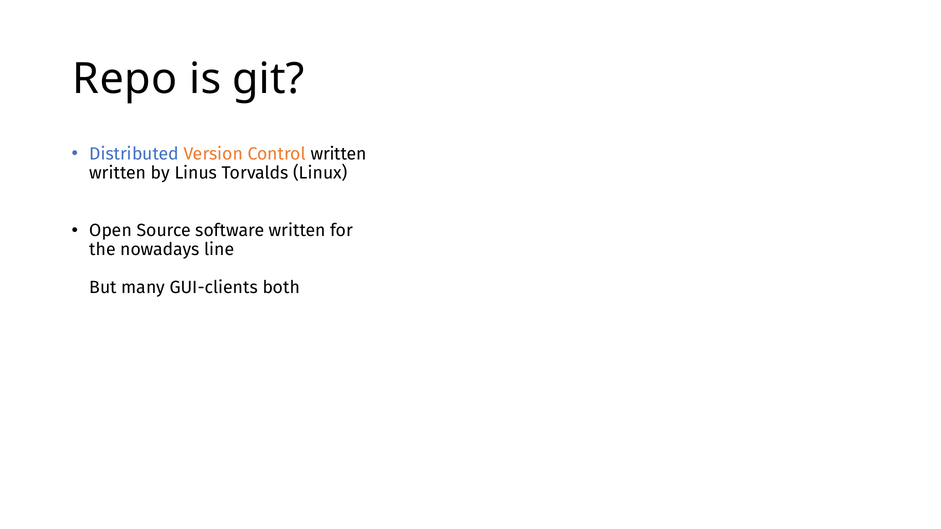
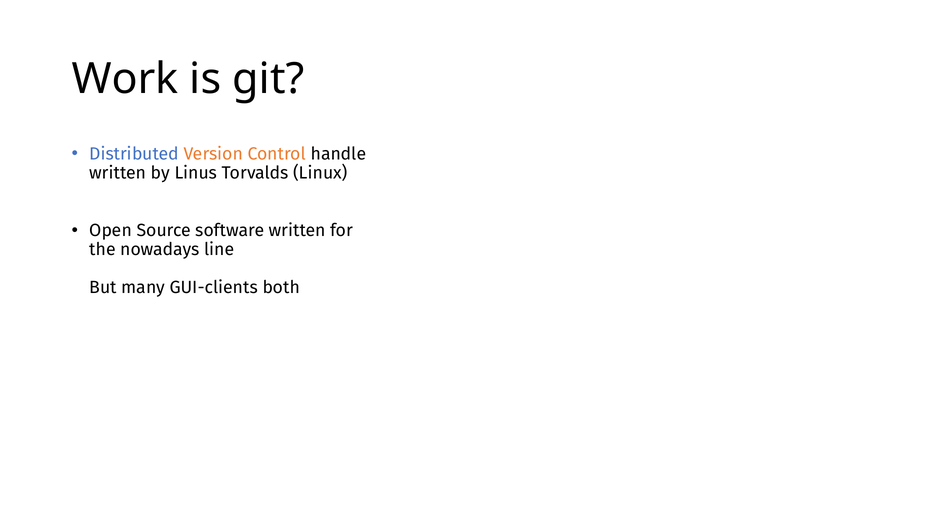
Repo: Repo -> Work (125, 79)
Control written: written -> handle (338, 154)
